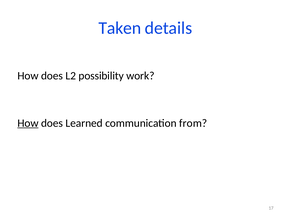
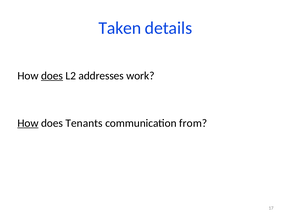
does underline: none -> present (52, 76)
possibility: possibility -> addresses (101, 76)
Learned: Learned -> Tenants (84, 123)
